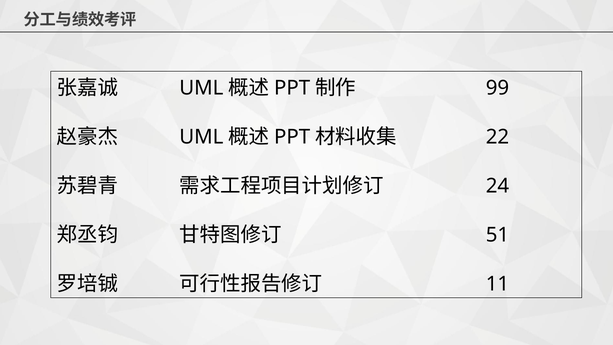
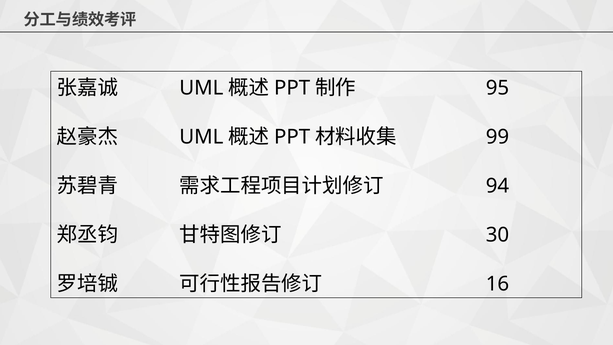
99: 99 -> 95 (497, 88)
22: 22 -> 99 (497, 137)
24: 24 -> 94 (497, 186)
51: 51 -> 30 (497, 235)
11: 11 -> 16 (497, 284)
